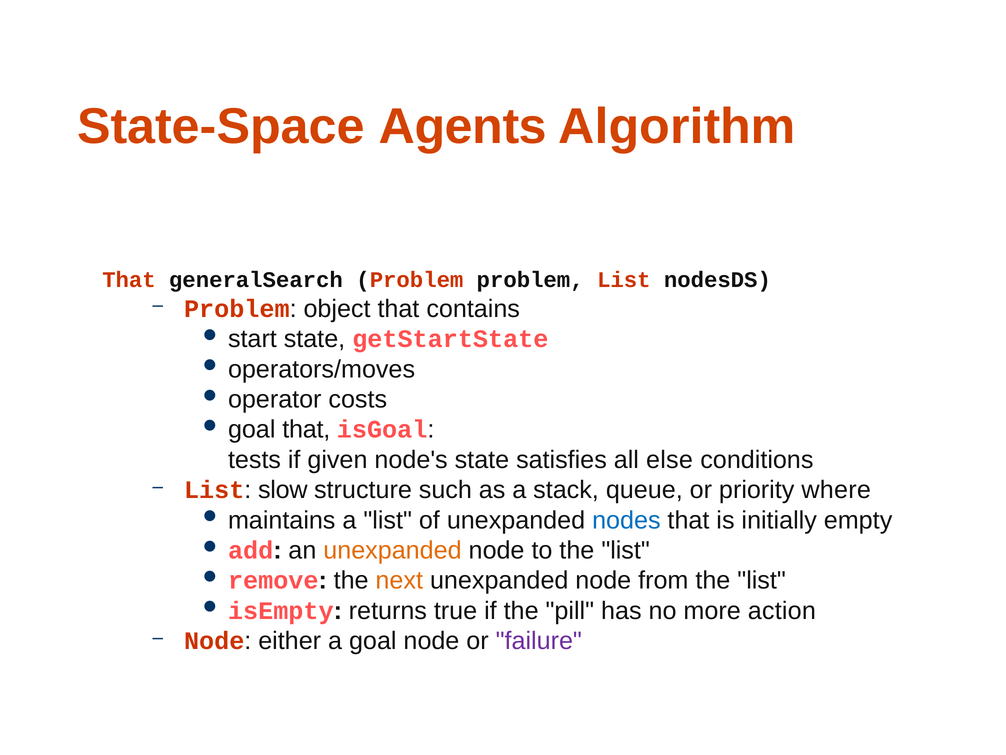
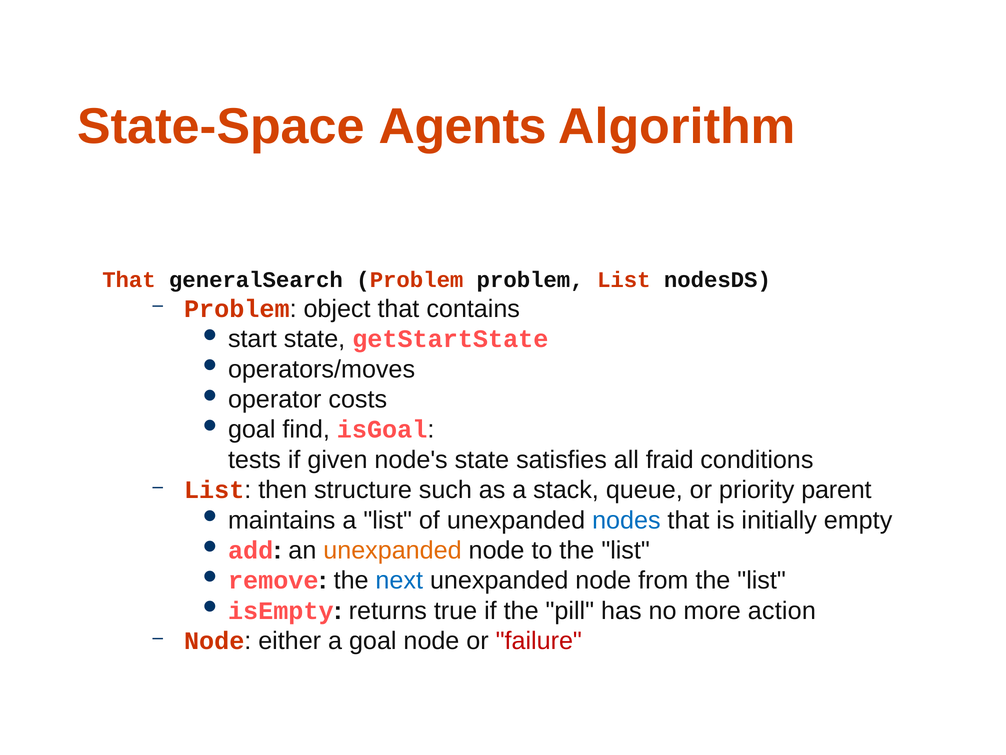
goal that: that -> find (306, 429)
else: else -> fraid (670, 459)
slow: slow -> then (283, 490)
where: where -> parent (836, 490)
next colour: orange -> blue (399, 580)
failure colour: purple -> red (539, 641)
